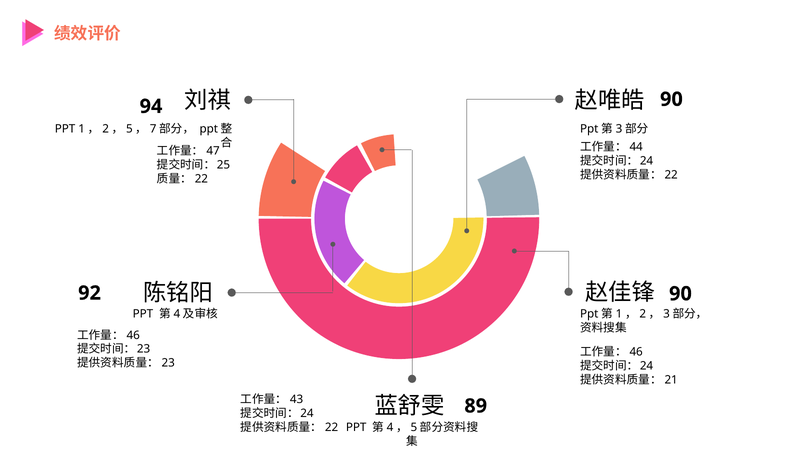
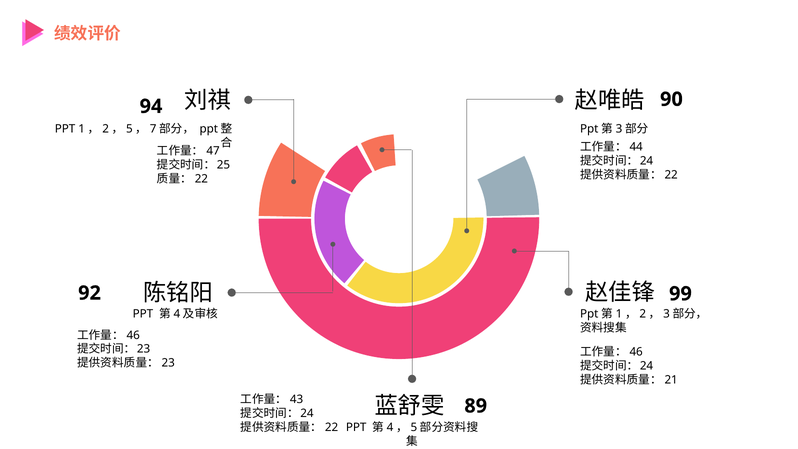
92 90: 90 -> 99 (680, 294)
